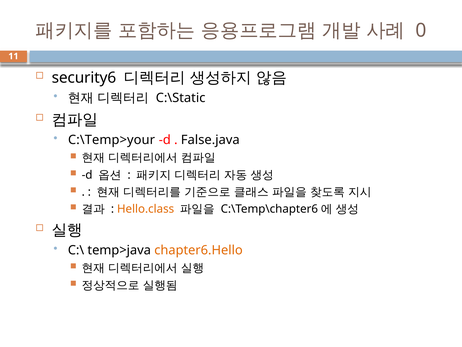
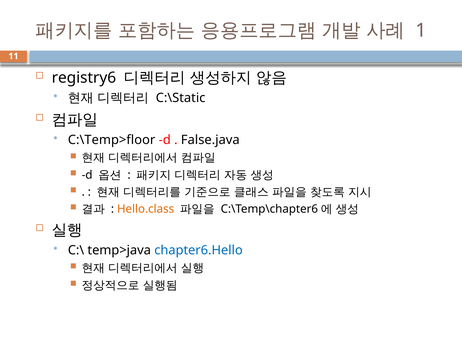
0: 0 -> 1 (421, 31)
security6: security6 -> registry6 (84, 78)
C:\Temp>your: C:\Temp>your -> C:\Temp>floor (112, 140)
chapter6.Hello colour: orange -> blue (198, 250)
